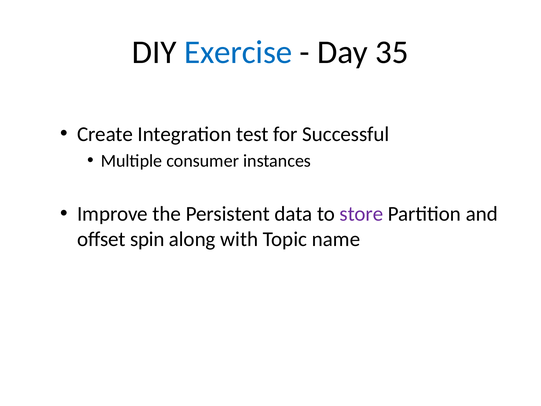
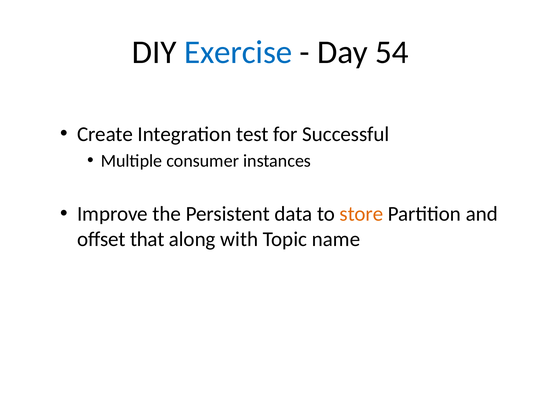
35: 35 -> 54 (392, 52)
store colour: purple -> orange (361, 214)
spin: spin -> that (147, 239)
